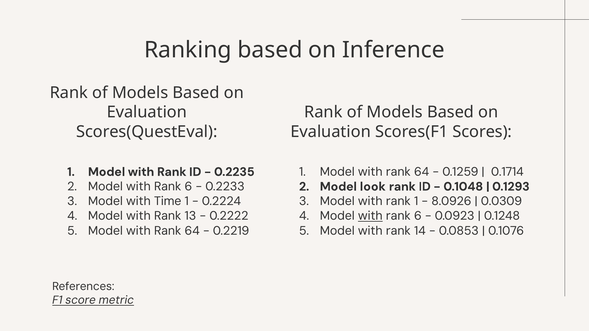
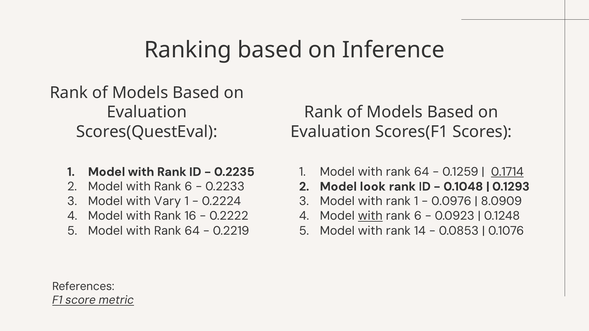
0.1714 underline: none -> present (507, 172)
Time: Time -> Vary (168, 201)
8.0926: 8.0926 -> 0.0976 (451, 201)
0.0309: 0.0309 -> 8.0909 (501, 201)
13: 13 -> 16 (190, 216)
